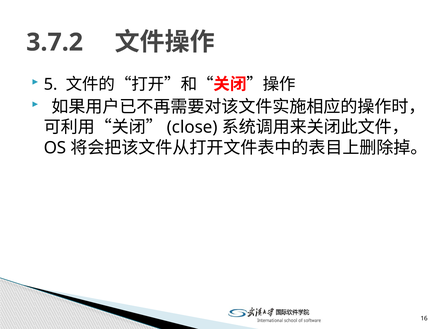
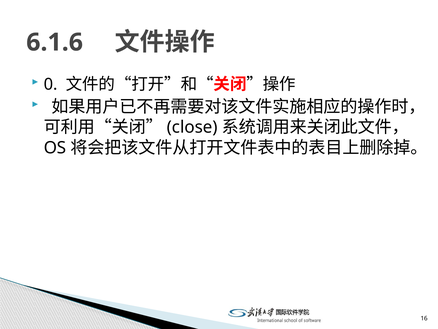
3.7.2: 3.7.2 -> 6.1.6 (55, 42)
5: 5 -> 0 (51, 84)
